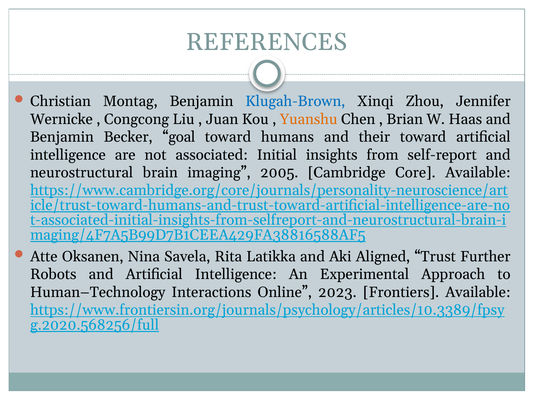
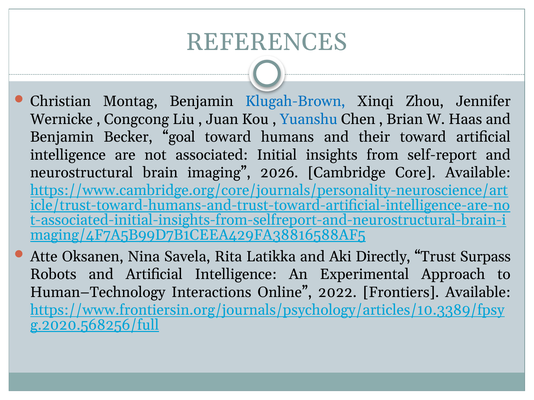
Yuanshu colour: orange -> blue (309, 119)
2005: 2005 -> 2026 (279, 173)
Aligned: Aligned -> Directly (383, 257)
Further: Further -> Surpass (485, 257)
2023: 2023 -> 2022 (337, 293)
